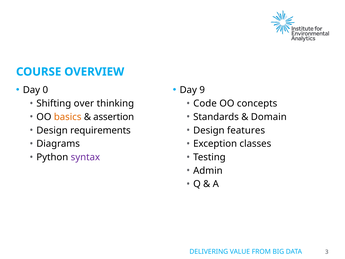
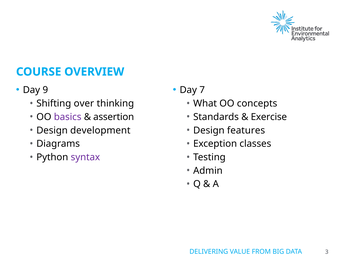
0: 0 -> 9 (45, 90)
9: 9 -> 7 (202, 90)
Code: Code -> What (205, 103)
basics colour: orange -> purple (68, 117)
Domain: Domain -> Exercise (269, 117)
requirements: requirements -> development (100, 130)
